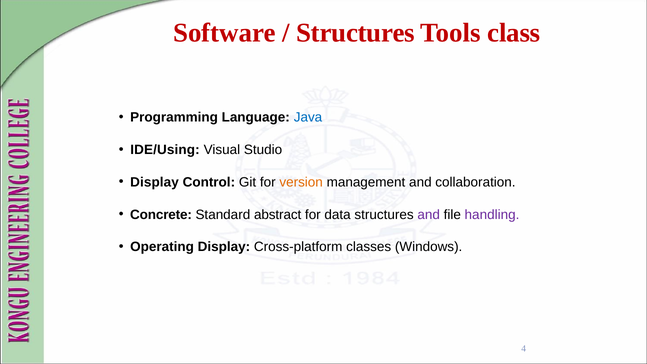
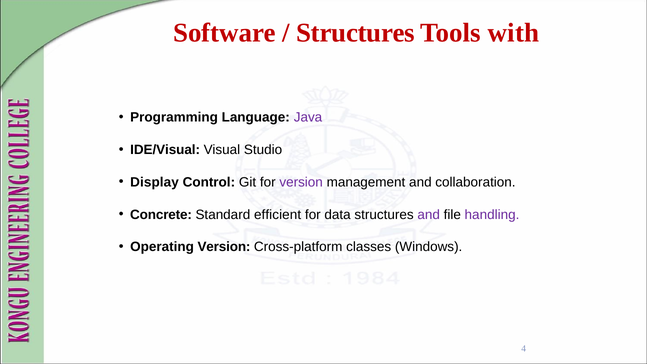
class: class -> with (514, 33)
Java colour: blue -> purple (308, 117)
IDE/Using: IDE/Using -> IDE/Visual (165, 150)
version colour: orange -> purple (301, 182)
abstract: abstract -> efficient (278, 215)
Operating Display: Display -> Version (224, 247)
